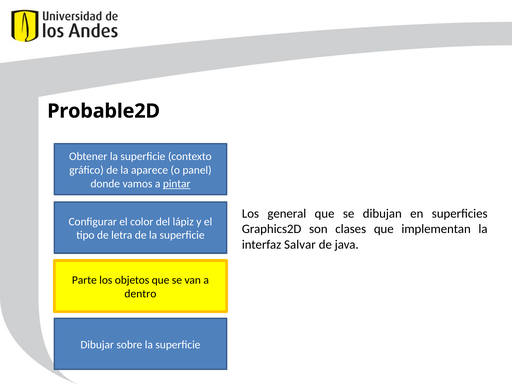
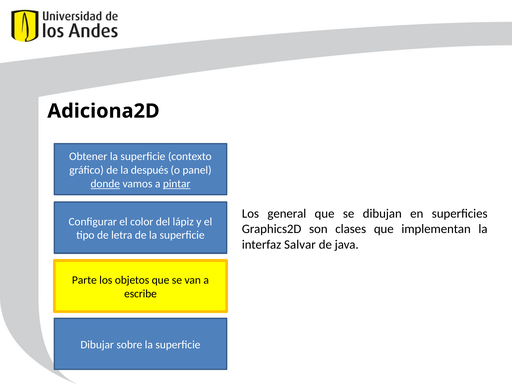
Probable2D: Probable2D -> Adiciona2D (103, 111)
aparece: aparece -> después (150, 170)
donde underline: none -> present (105, 184)
dentro: dentro -> escribe (141, 294)
